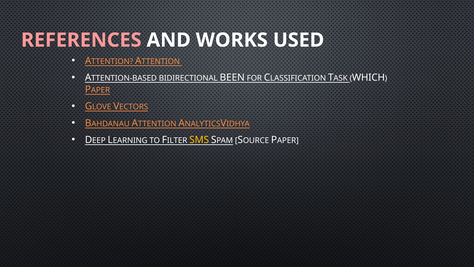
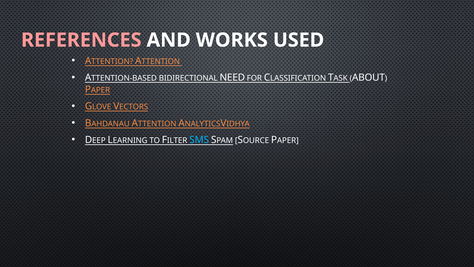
BEEN: BEEN -> NEED (232, 78)
WHICH: WHICH -> ABOUT (368, 78)
SMS colour: yellow -> light blue (199, 140)
